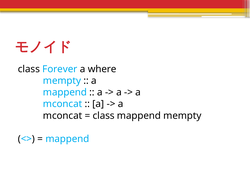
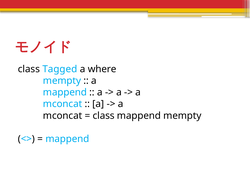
Forever: Forever -> Tagged (60, 69)
